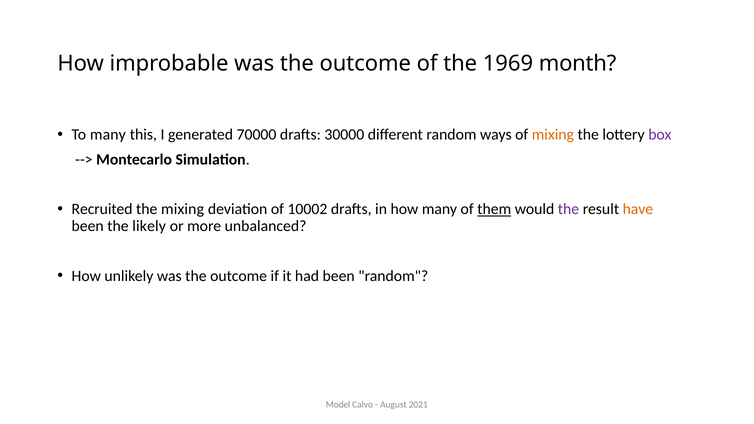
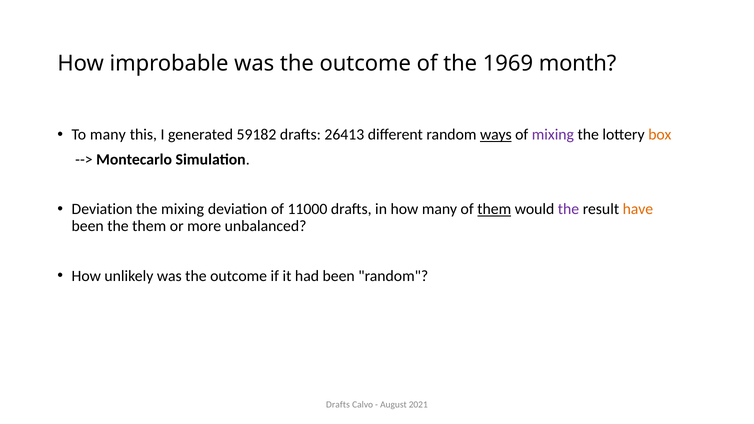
70000: 70000 -> 59182 (256, 135)
30000: 30000 -> 26413 (344, 135)
ways underline: none -> present (496, 135)
mixing colour: orange -> purple (553, 135)
box colour: purple -> orange (660, 135)
Recruited: Recruited -> Deviation (102, 209)
10002: 10002 -> 11000 (307, 209)
the likely: likely -> them (149, 226)
Model: Model -> Drafts (338, 405)
